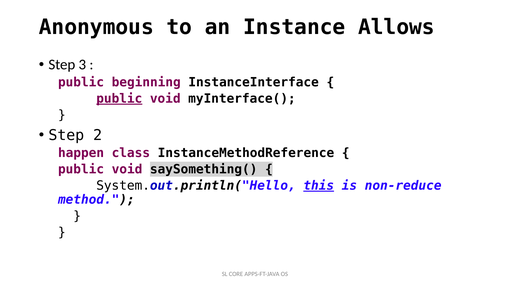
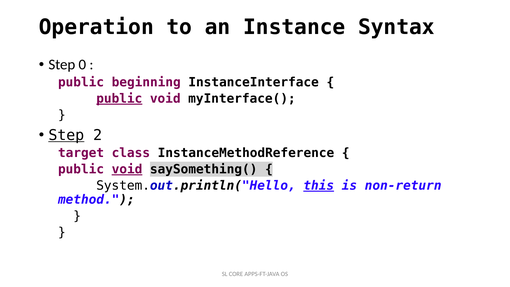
Anonymous: Anonymous -> Operation (96, 27)
Allows: Allows -> Syntax (396, 27)
3: 3 -> 0 (82, 65)
Step underline: none -> present (66, 135)
happen: happen -> target (81, 153)
void underline: none -> present (127, 169)
non-reduce: non-reduce -> non-return (403, 186)
